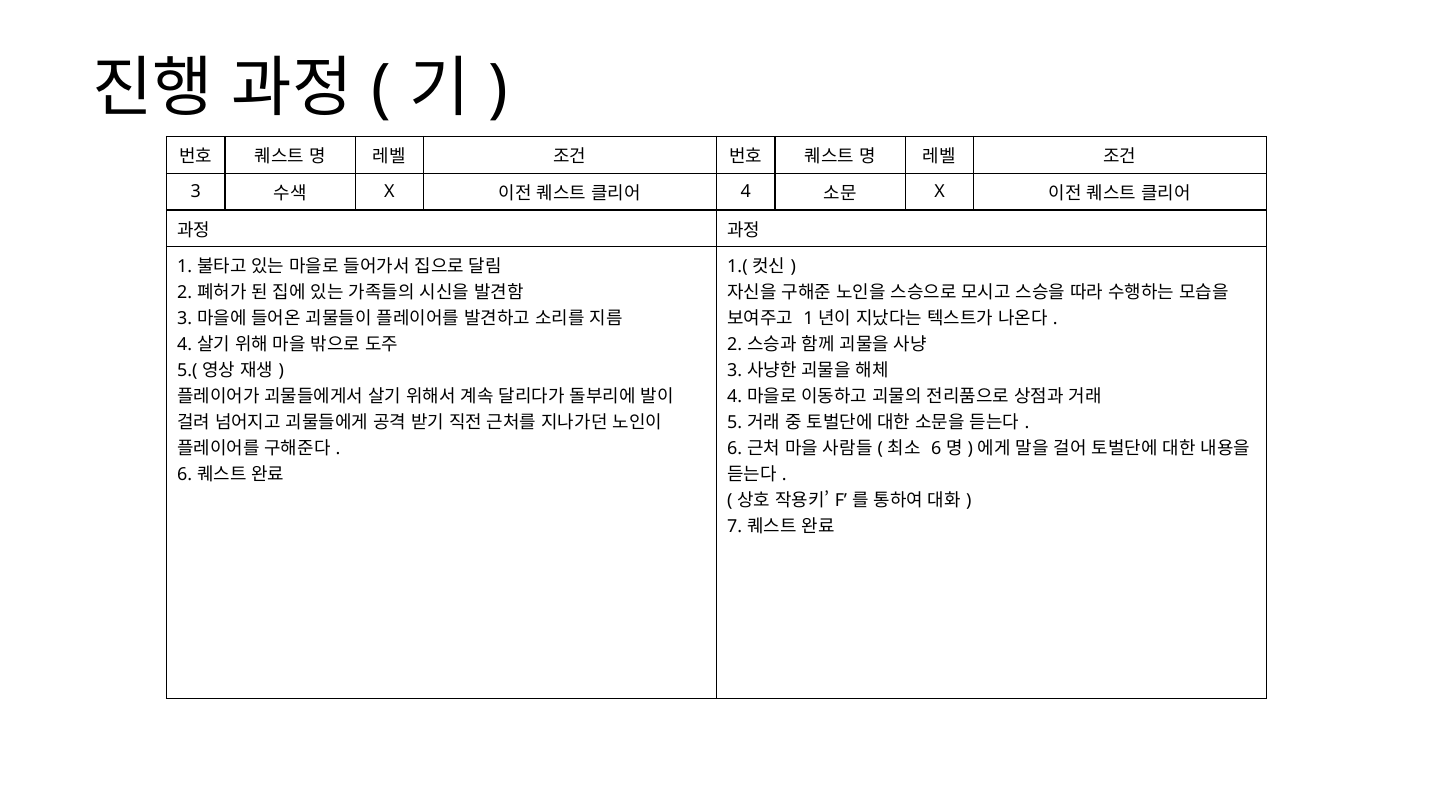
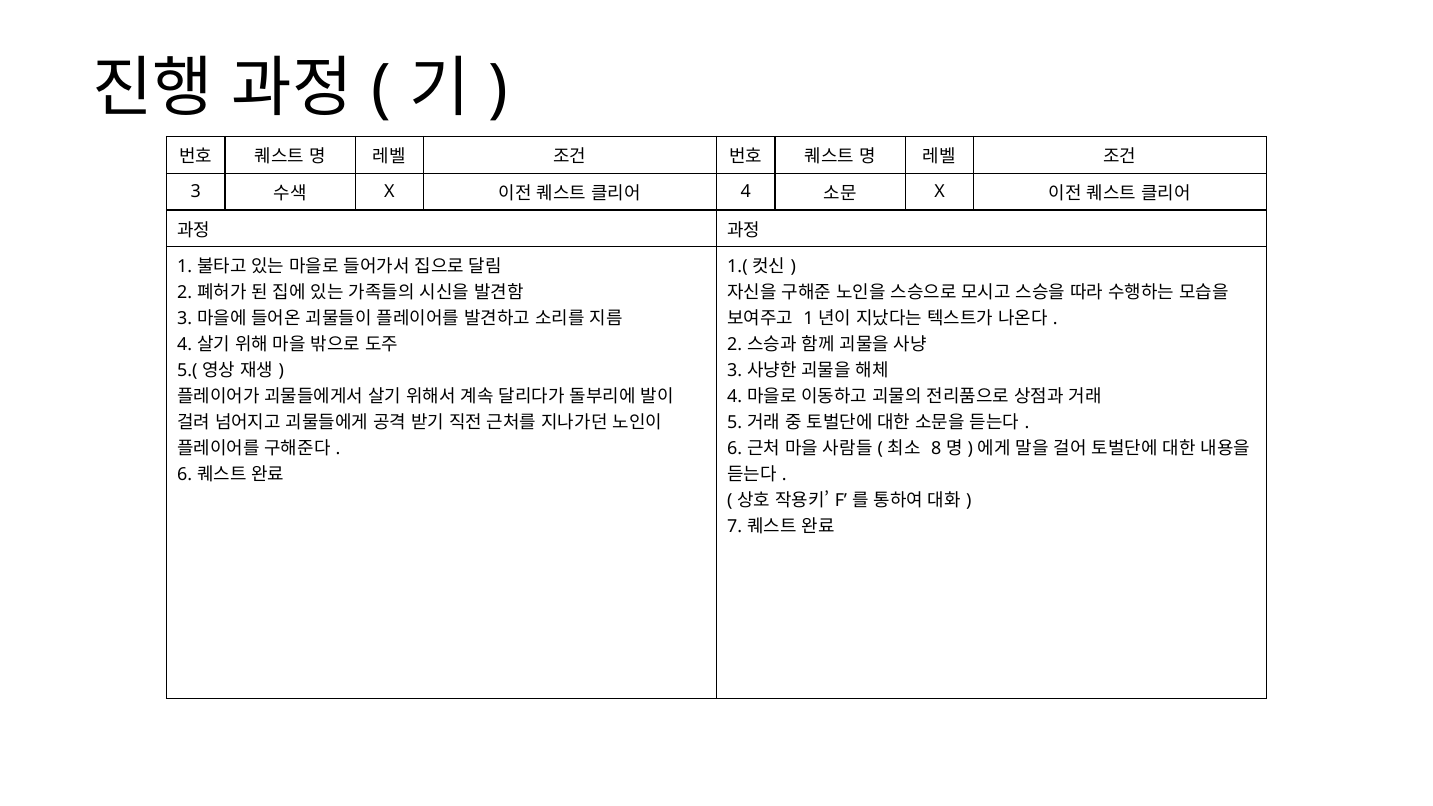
6: 6 -> 8 (936, 449)
